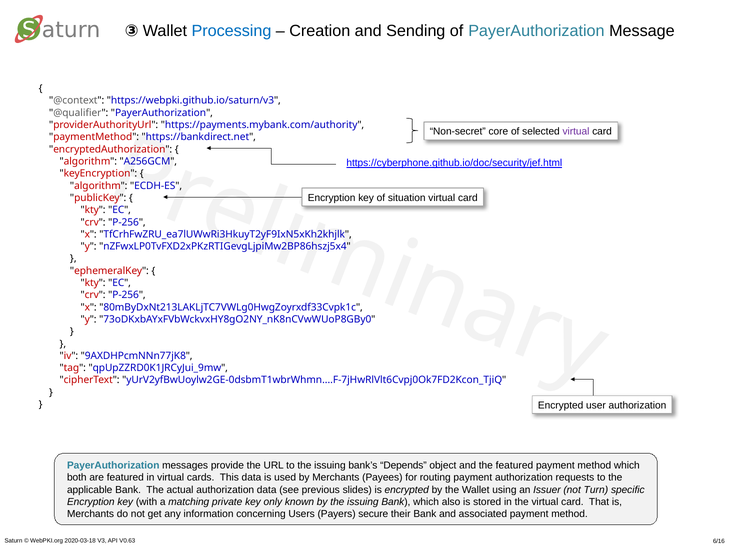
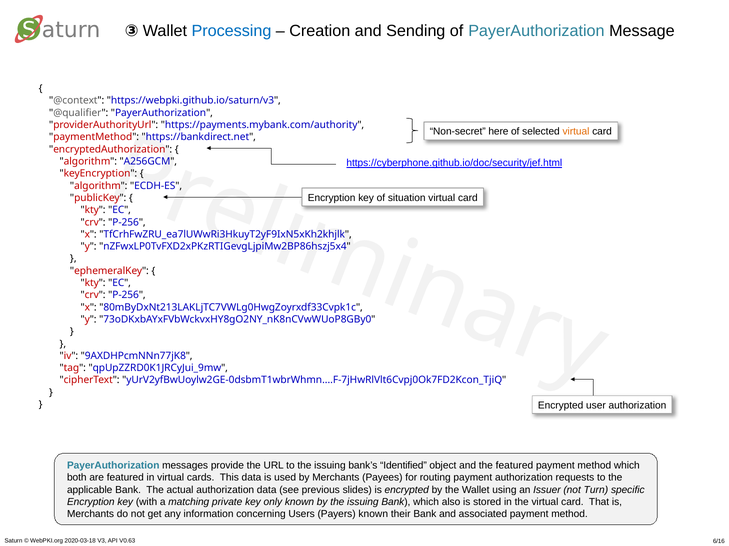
core: core -> here (498, 132)
virtual colour: purple -> orange (576, 132)
Depends: Depends -> Identified (403, 466)
Payers secure: secure -> known (373, 515)
